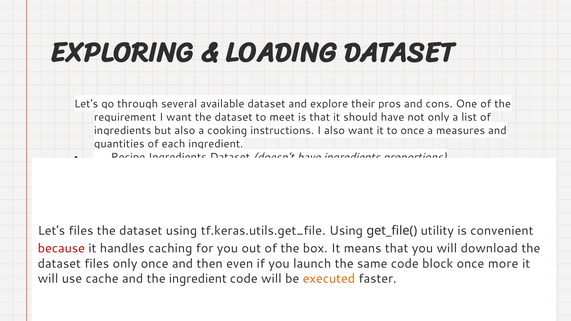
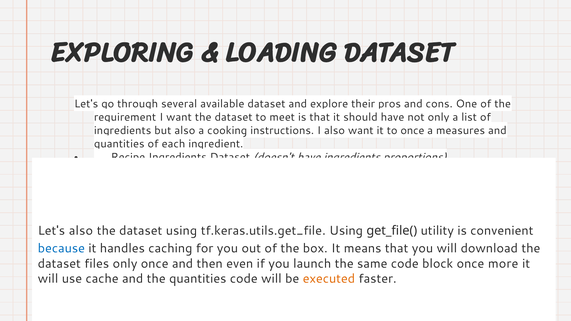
Let's files: files -> also (81, 231)
because colour: red -> blue (61, 249)
the ingredient: ingredient -> quantities (198, 279)
